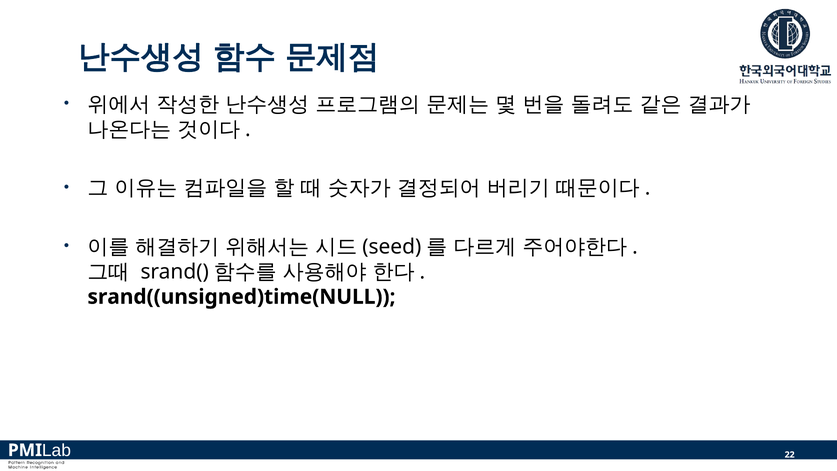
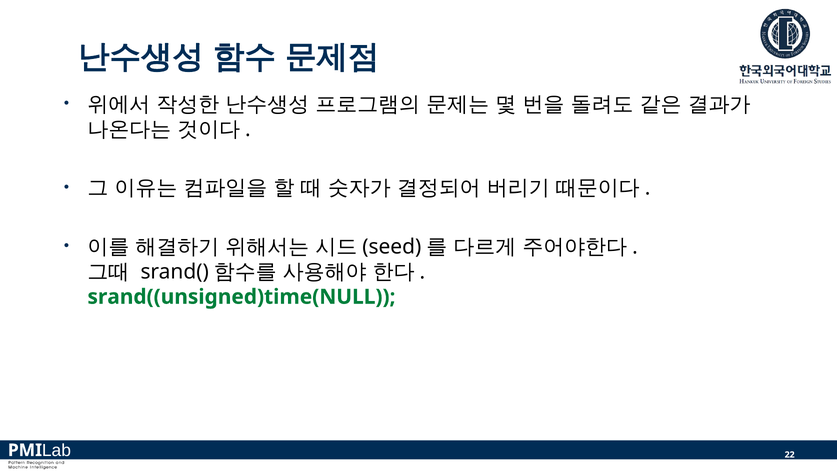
srand((unsigned)time(NULL colour: black -> green (241, 297)
